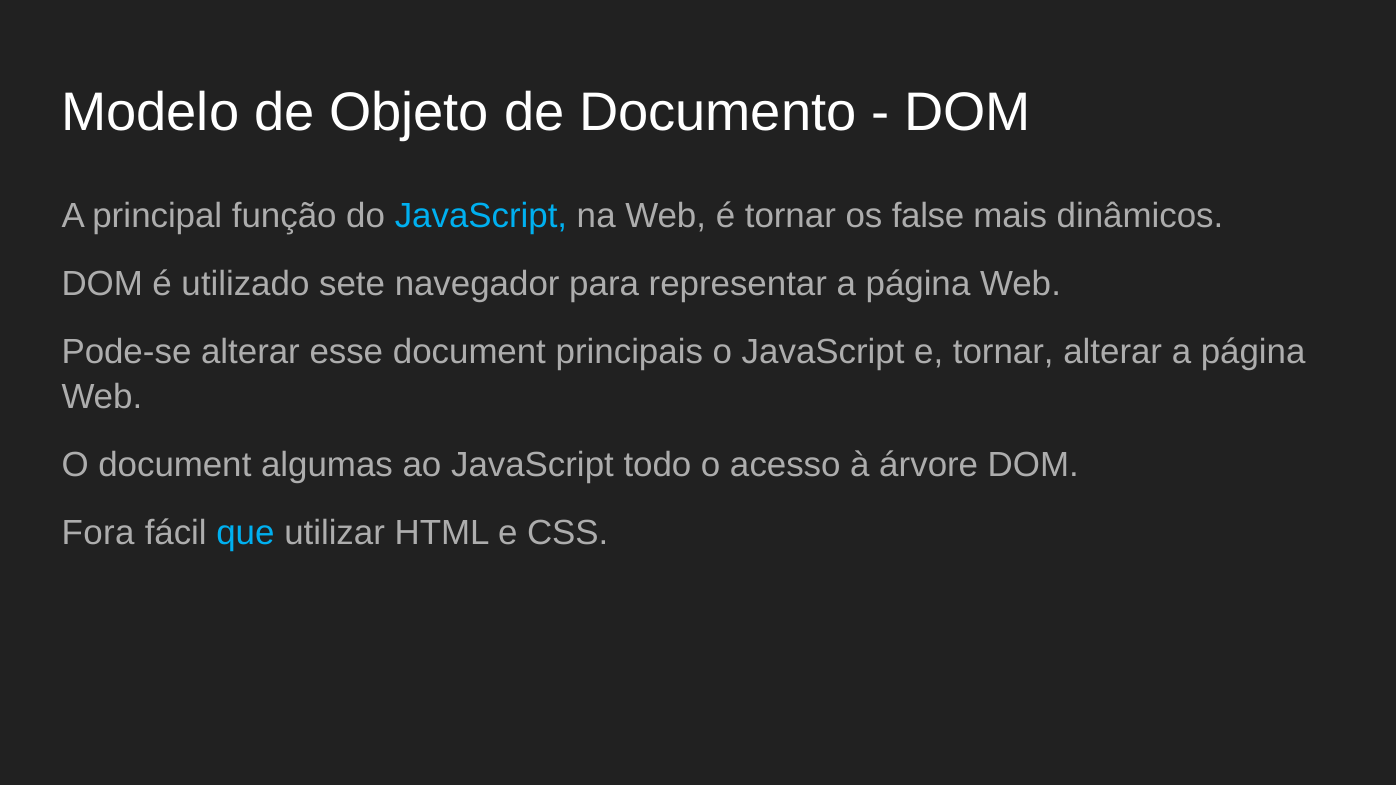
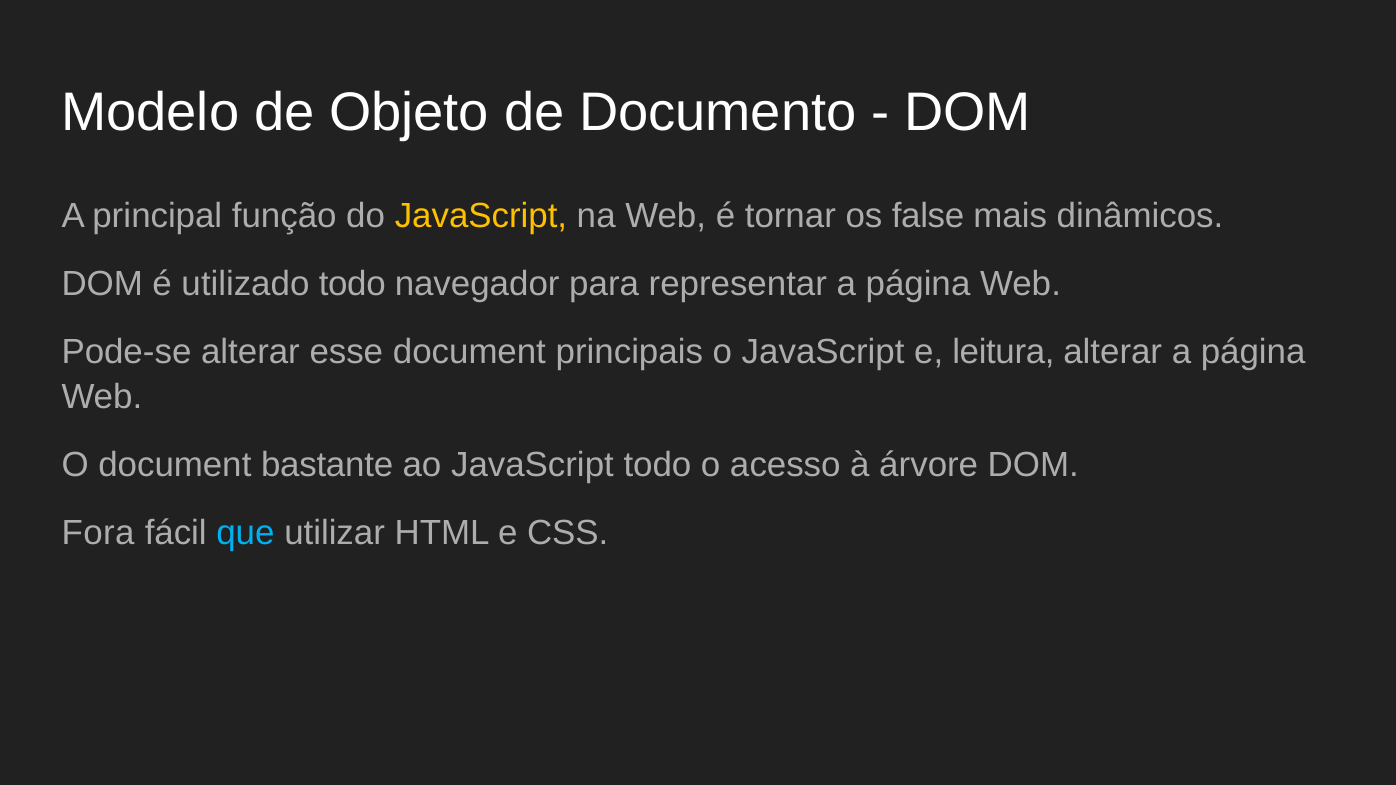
JavaScript colour: light blue -> yellow (481, 216)
utilizado sete: sete -> todo (352, 284)
e tornar: tornar -> leitura (1003, 352)
algumas: algumas -> bastante (327, 465)
